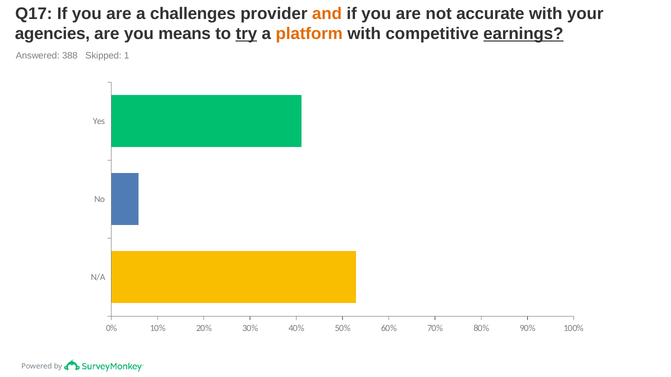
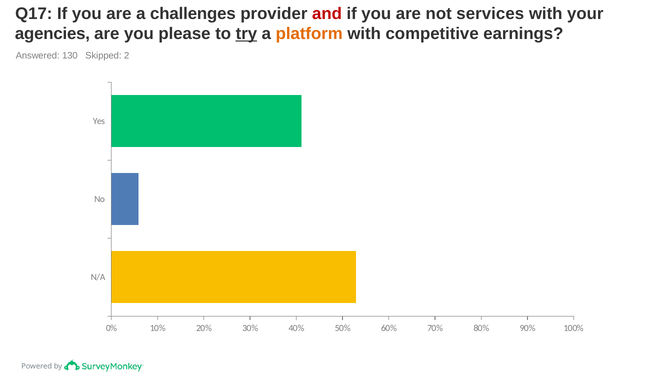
and colour: orange -> red (327, 14)
accurate: accurate -> services (490, 14)
means: means -> please (185, 34)
earnings underline: present -> none (523, 34)
388: 388 -> 130 (70, 56)
1: 1 -> 2 (127, 56)
